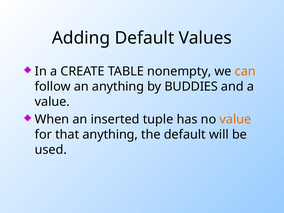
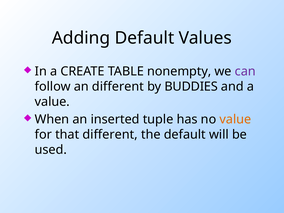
can colour: orange -> purple (245, 71)
an anything: anything -> different (118, 87)
that anything: anything -> different (110, 135)
